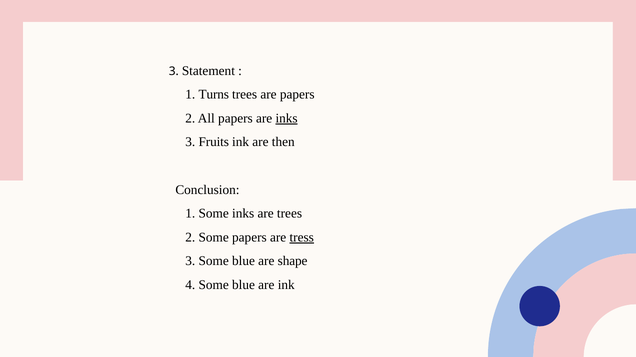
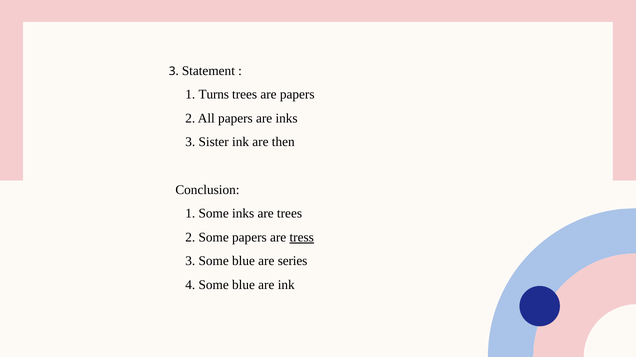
inks underline: present -> none (287, 119)
Fruits: Fruits -> Sister (214, 142)
shape: shape -> series (293, 262)
